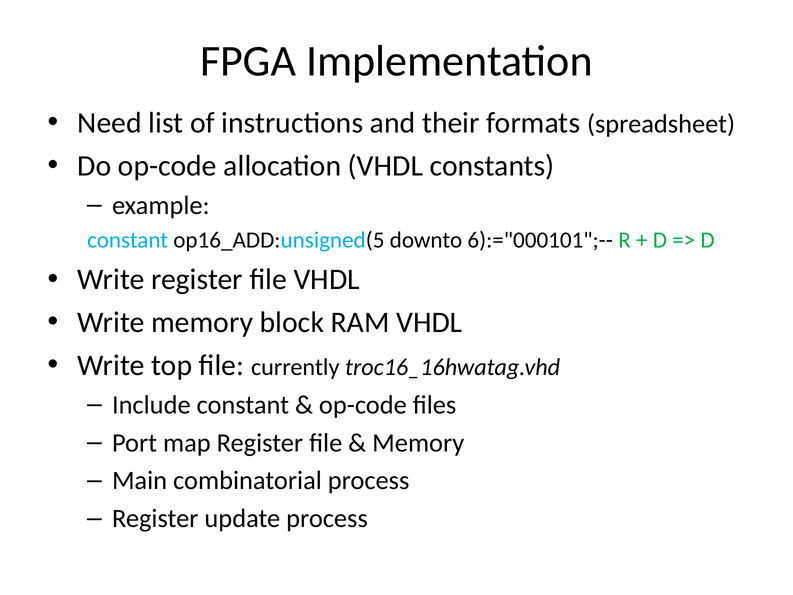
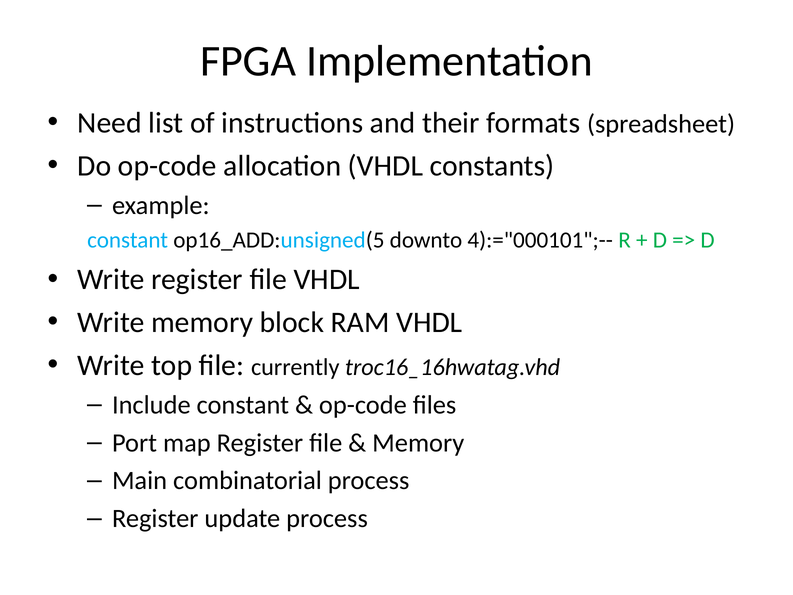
6):="000101";--: 6):="000101";-- -> 4):="000101";-- (540, 240)
